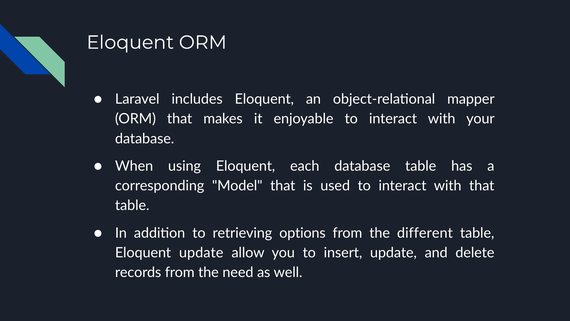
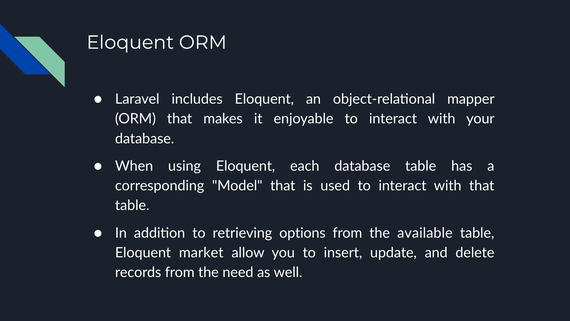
different: different -> available (425, 233)
Eloquent update: update -> market (201, 253)
